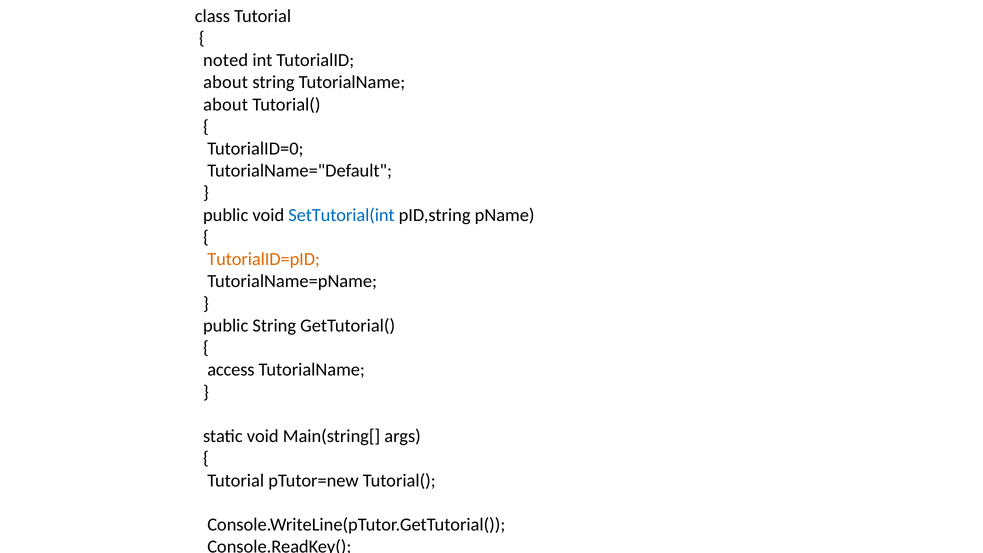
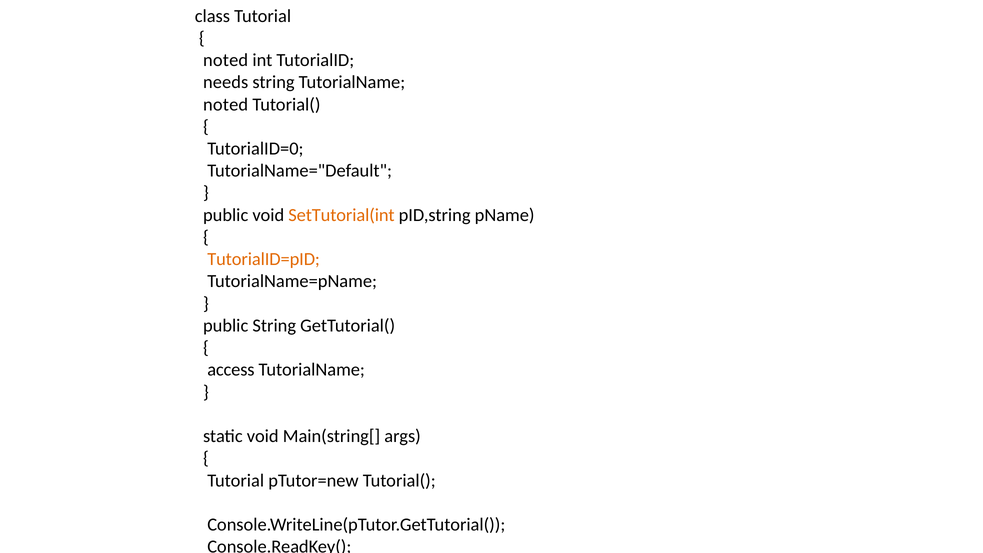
about: about -> needs (226, 82)
about: about -> noted (226, 104)
SetTutorial(int colour: blue -> orange (341, 215)
